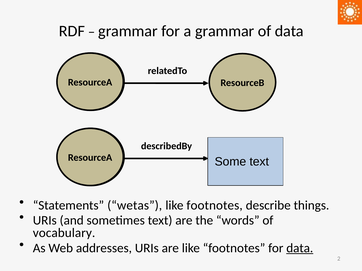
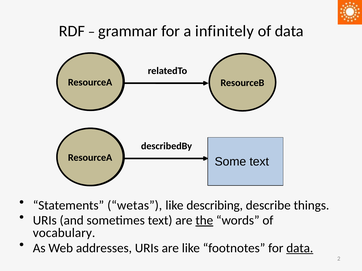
a grammar: grammar -> infinitely (225, 31)
footnotes: footnotes -> describing (215, 206)
the underline: none -> present (204, 221)
